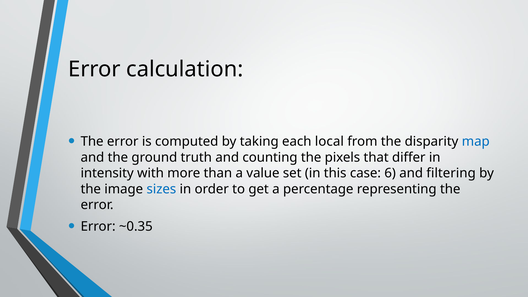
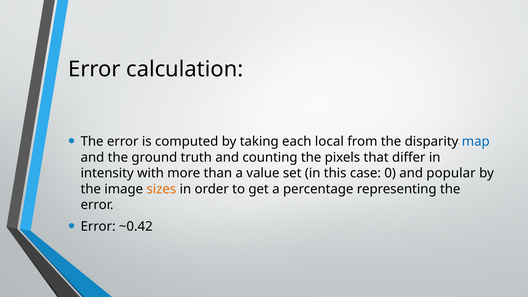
6: 6 -> 0 (390, 173)
filtering: filtering -> popular (451, 173)
sizes colour: blue -> orange (161, 189)
~0.35: ~0.35 -> ~0.42 (136, 227)
